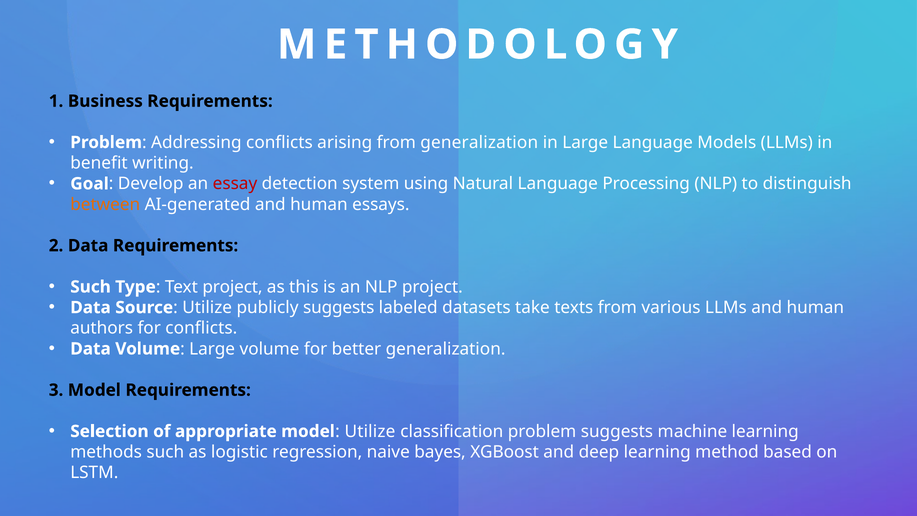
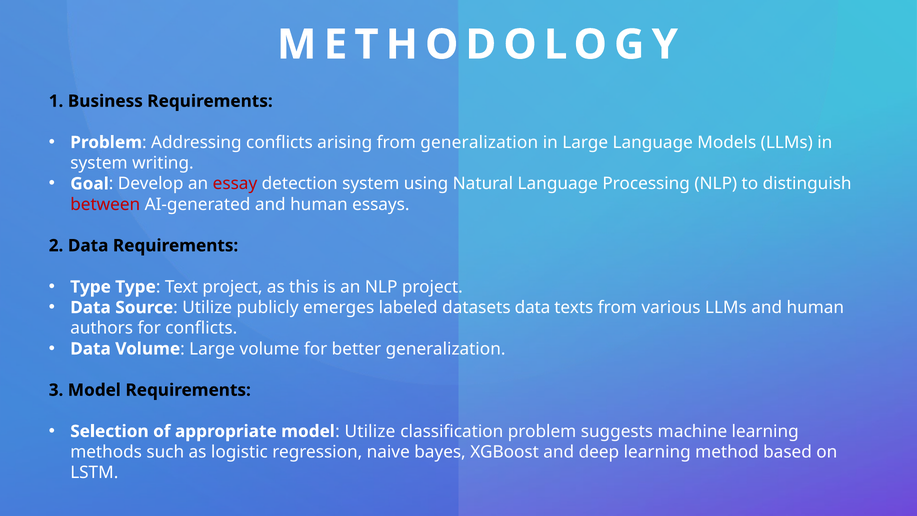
benefit: benefit -> system (99, 163)
between colour: orange -> red (105, 204)
Such: Such -> Type (91, 287)
publicly suggests: suggests -> emerges (339, 307)
datasets take: take -> data (533, 307)
